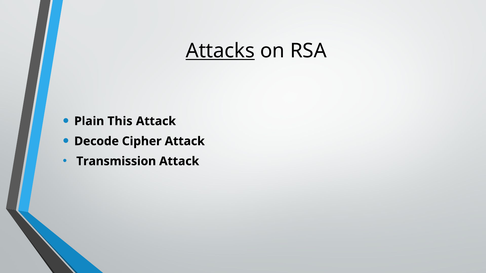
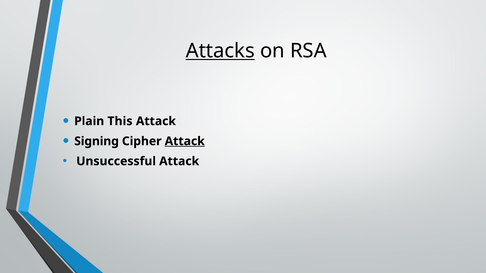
Decode: Decode -> Signing (97, 141)
Attack underline: none -> present (185, 141)
Transmission: Transmission -> Unsuccessful (116, 161)
